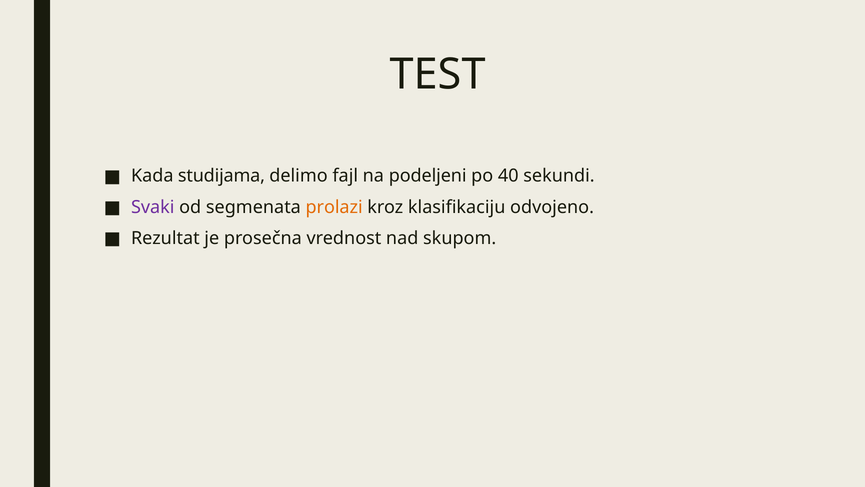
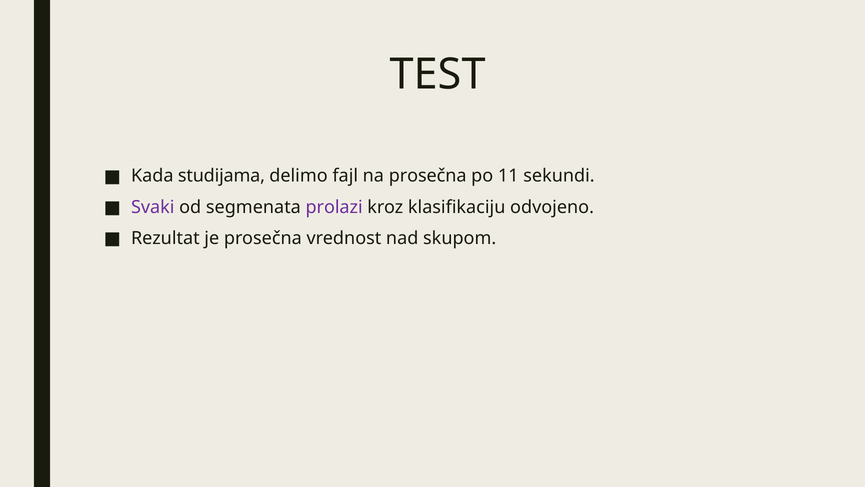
na podeljeni: podeljeni -> prosečna (428, 176)
40: 40 -> 11 (508, 176)
prolazi colour: orange -> purple (334, 207)
